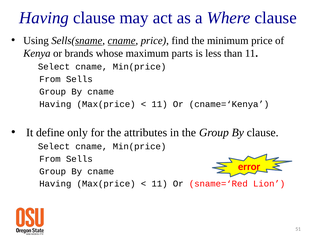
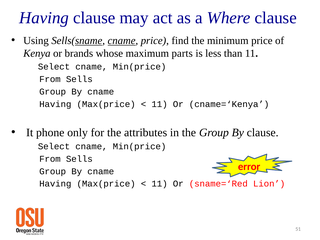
define: define -> phone (50, 133)
